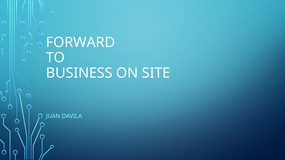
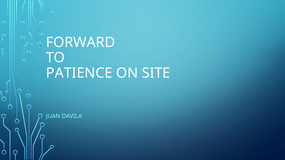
BUSINESS: BUSINESS -> PATIENCE (79, 73)
